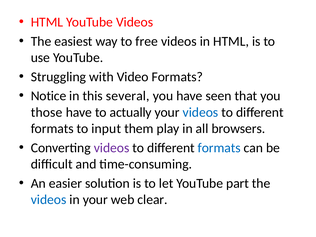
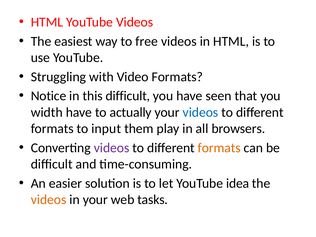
this several: several -> difficult (128, 96)
those: those -> width (47, 112)
formats colour: blue -> orange (219, 148)
part: part -> idea (238, 183)
videos colour: blue -> orange (49, 200)
clear: clear -> tasks (153, 200)
